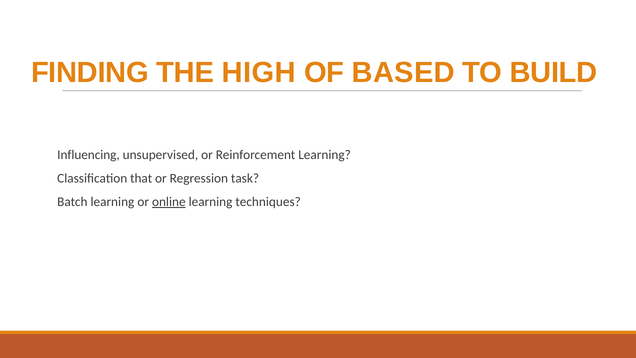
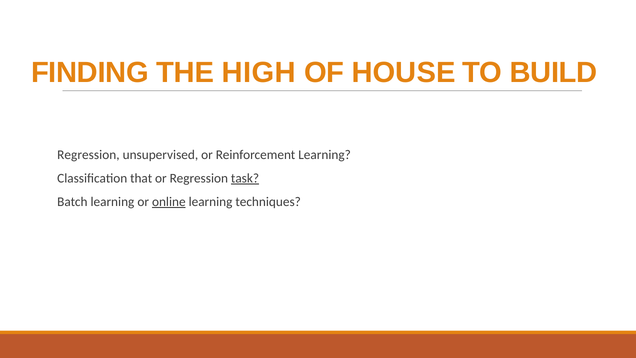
BASED: BASED -> HOUSE (403, 73)
Influencing: Influencing -> Regression (88, 155)
task underline: none -> present (245, 178)
